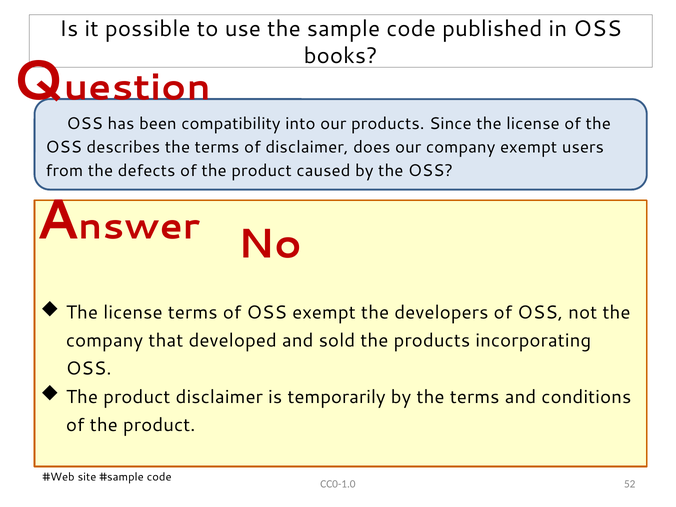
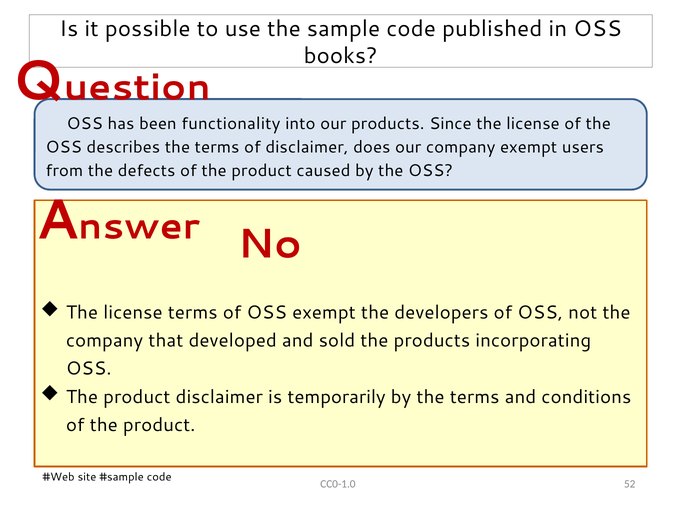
compatibility: compatibility -> functionality (231, 124)
